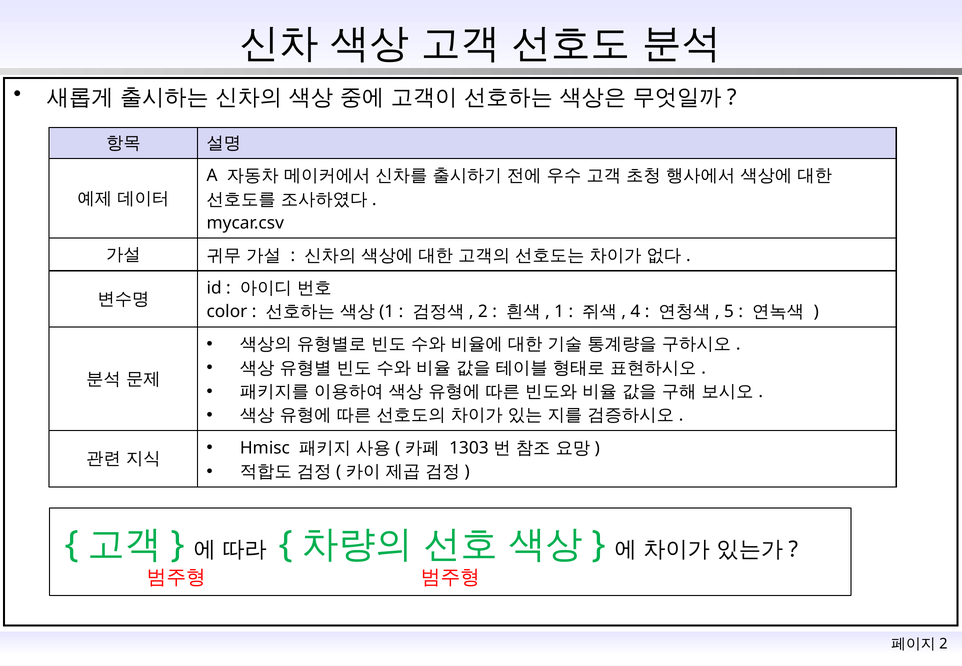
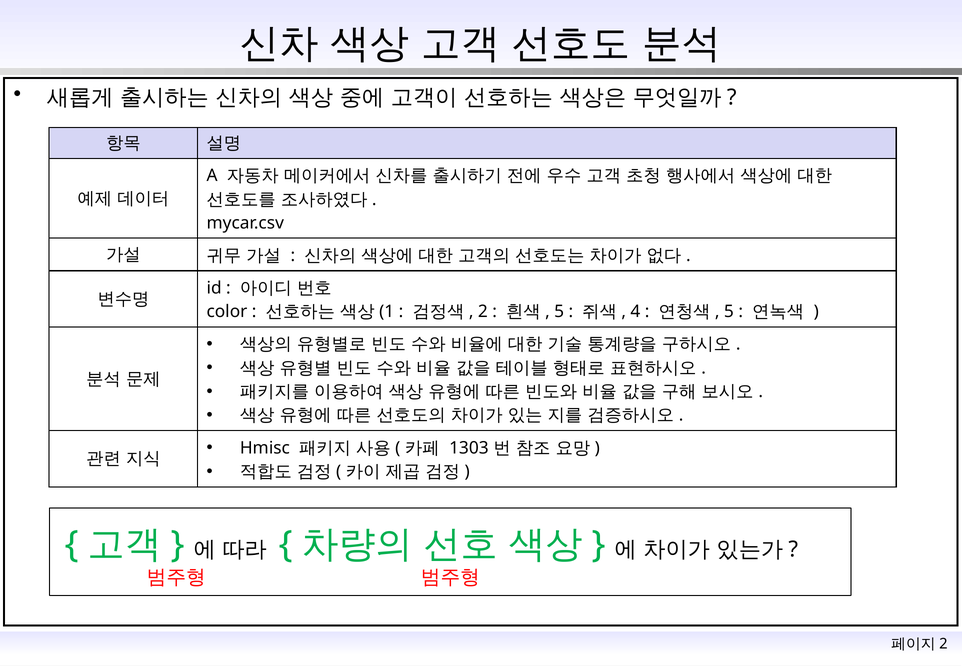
1: 1 -> 5 (559, 312)
